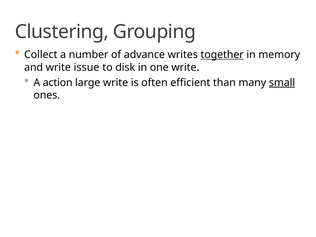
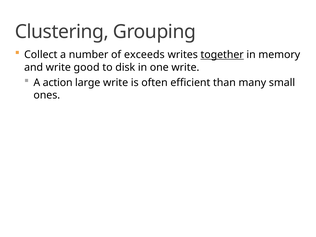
advance: advance -> exceeds (144, 55)
issue: issue -> good (87, 67)
small underline: present -> none (282, 83)
